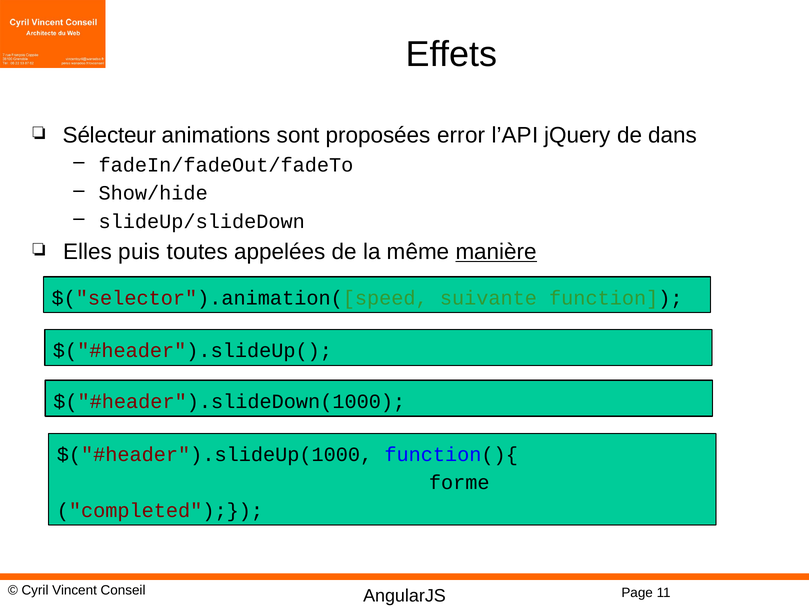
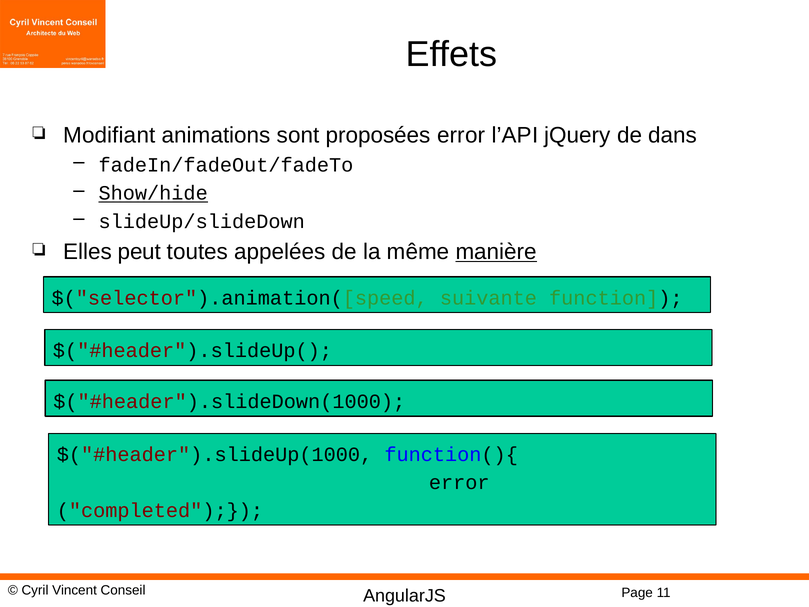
Sélecteur: Sélecteur -> Modifiant (109, 135)
Show/hide underline: none -> present (153, 193)
puis: puis -> peut (139, 252)
forme: forme -> error (459, 482)
